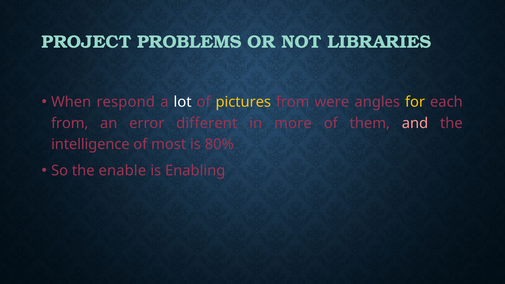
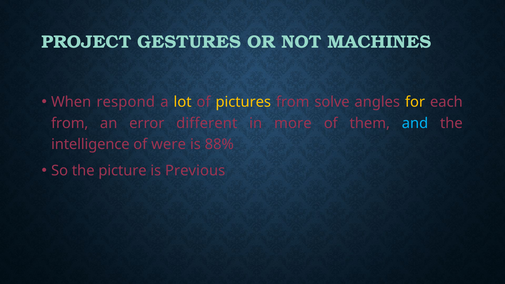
PROBLEMS: PROBLEMS -> GESTURES (189, 42)
LIBRARIES: LIBRARIES -> MACHINES (379, 42)
lot colour: white -> yellow (183, 102)
were: were -> solve (332, 102)
and colour: pink -> light blue (415, 123)
most: most -> were (169, 144)
80%: 80% -> 88% (219, 144)
enable: enable -> picture (122, 171)
Enabling: Enabling -> Previous (195, 171)
